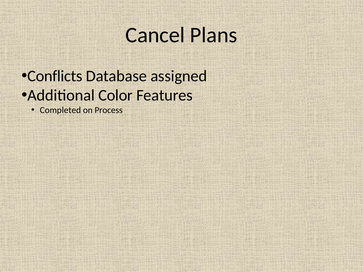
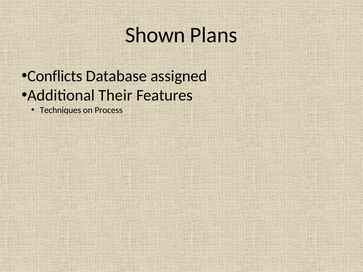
Cancel: Cancel -> Shown (155, 35)
Color: Color -> Their (115, 95)
Completed: Completed -> Techniques (60, 110)
